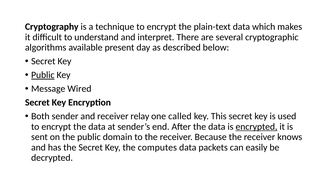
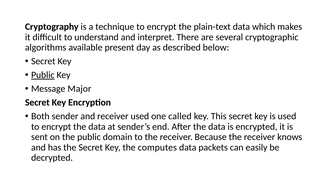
Wired: Wired -> Major (79, 89)
receiver relay: relay -> used (140, 116)
encrypted underline: present -> none (256, 126)
